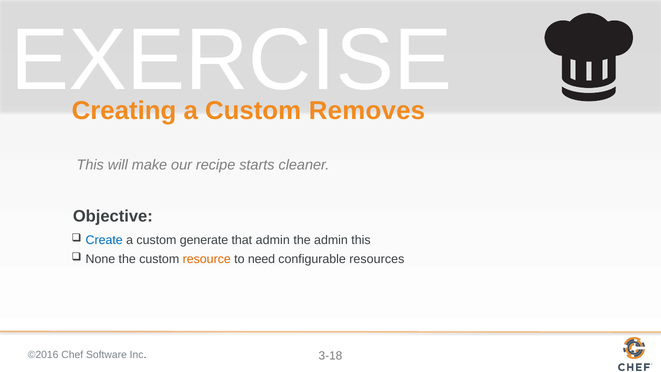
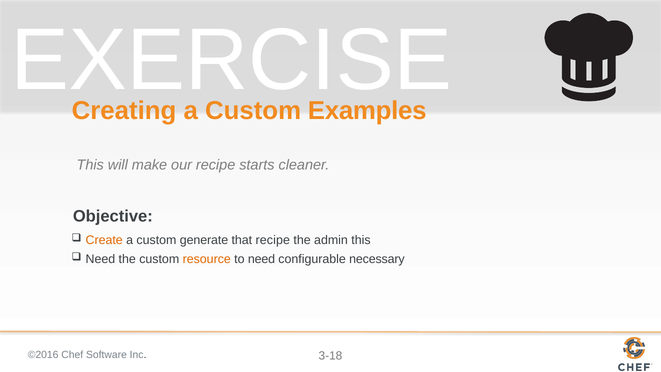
Removes: Removes -> Examples (367, 111)
Create colour: blue -> orange (104, 240)
that admin: admin -> recipe (273, 240)
None: None -> Need (100, 259)
resources: resources -> necessary (377, 259)
